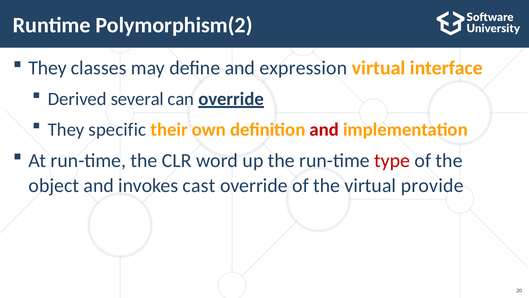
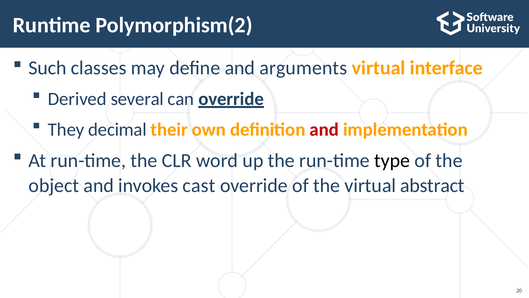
They: They -> Such (48, 68)
expression: expression -> arguments (303, 68)
specific: specific -> decimal (117, 129)
type colour: red -> black (392, 160)
provide: provide -> abstract (432, 185)
